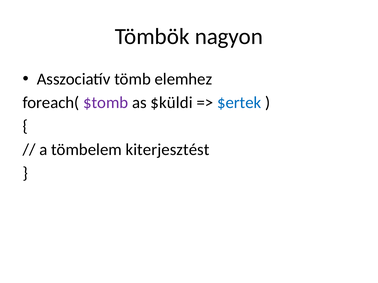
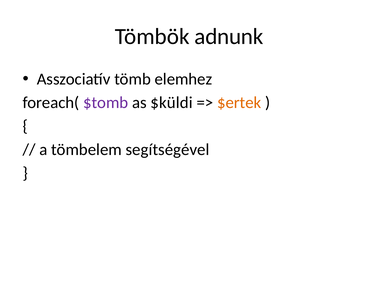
nagyon: nagyon -> adnunk (229, 37)
$ertek colour: blue -> orange (239, 103)
kiterjesztést: kiterjesztést -> segítségével (168, 150)
